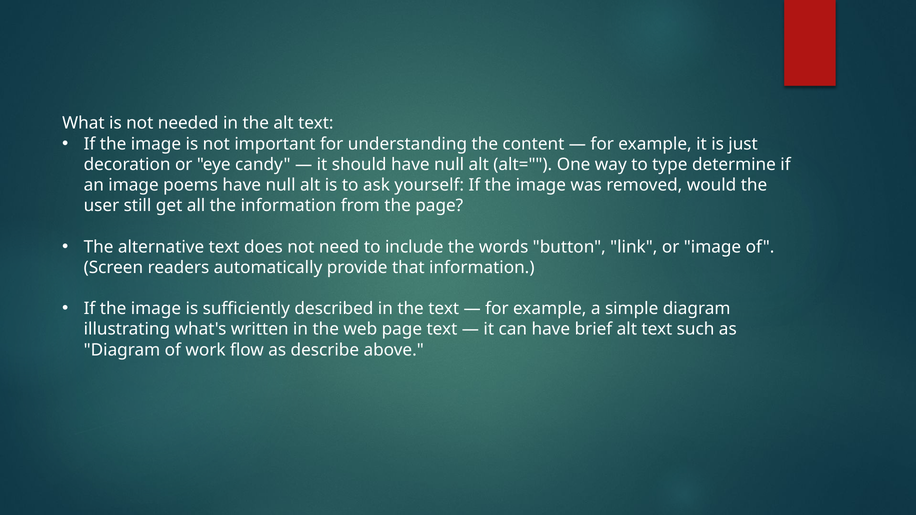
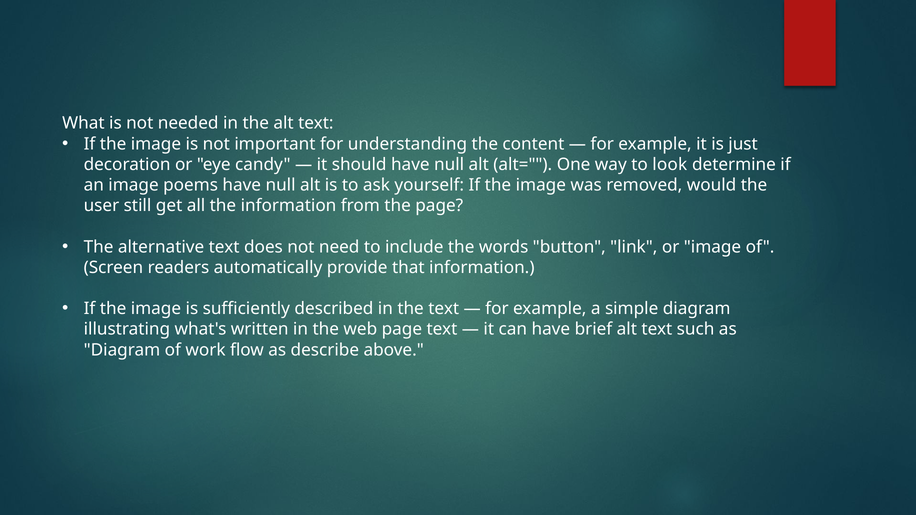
type: type -> look (670, 165)
